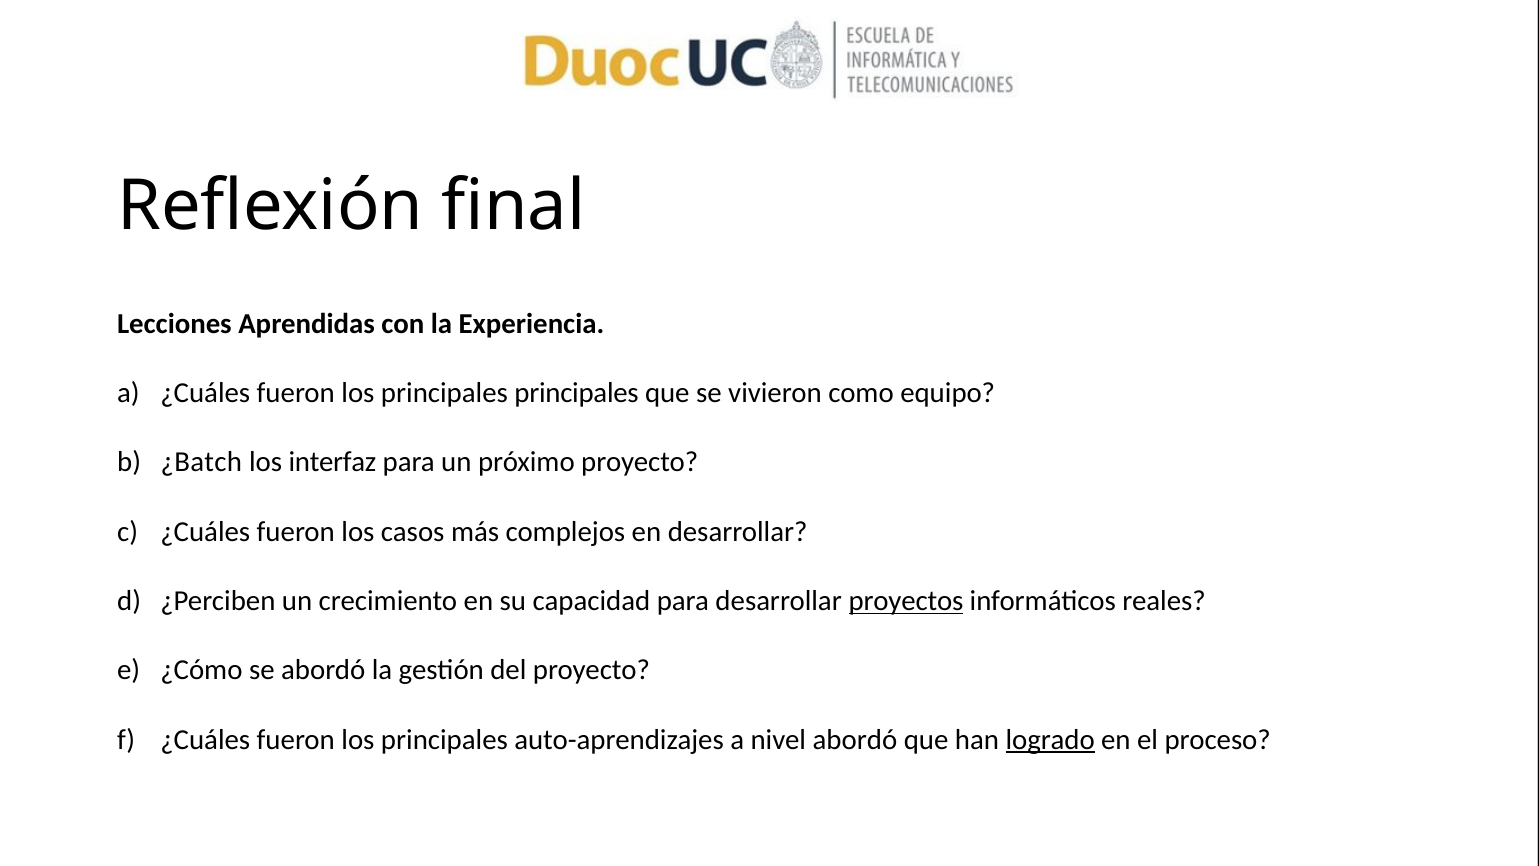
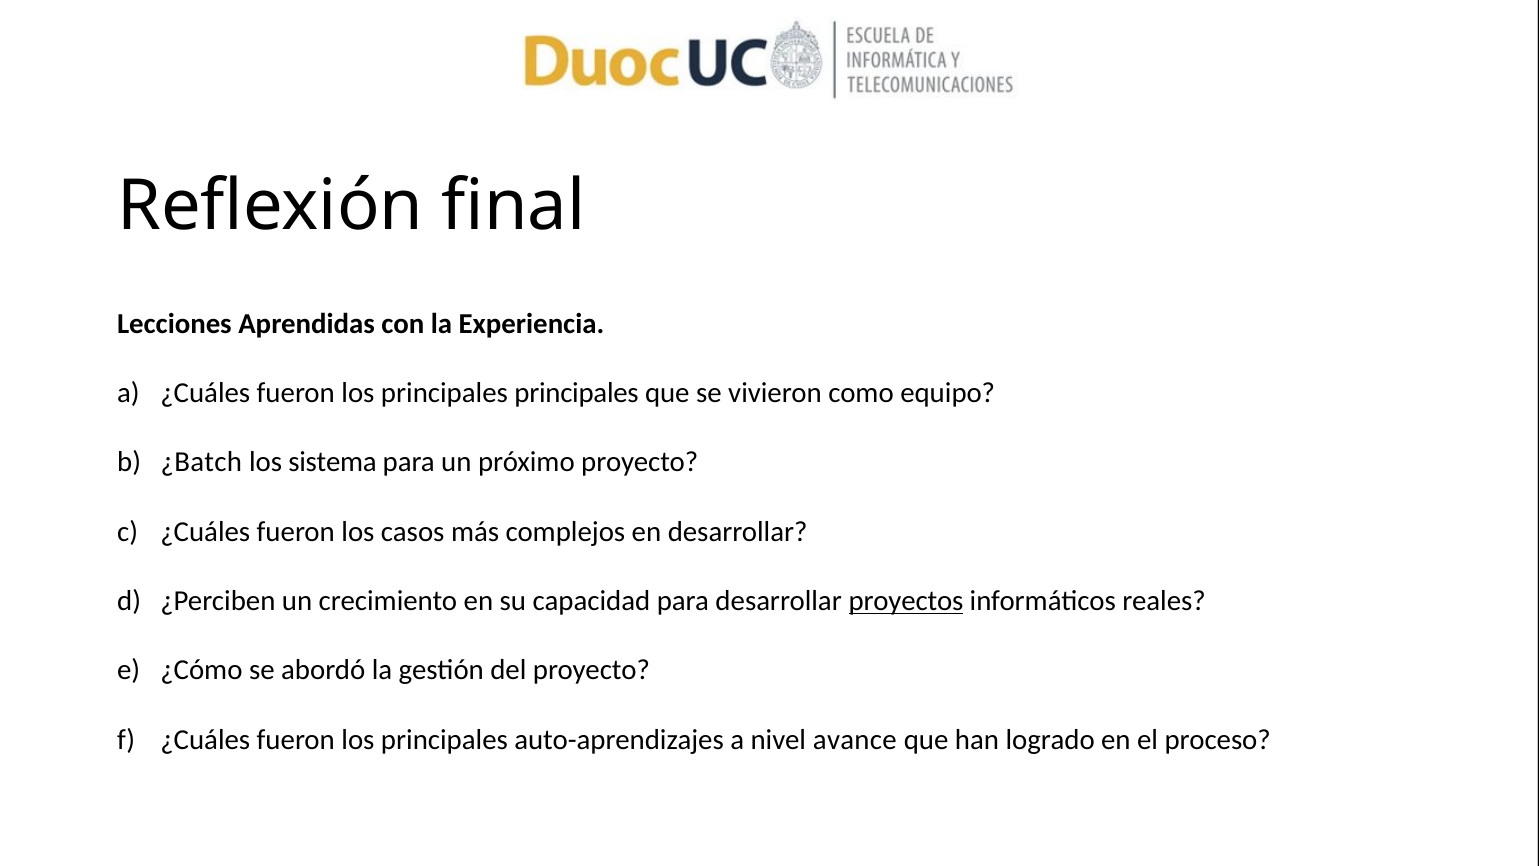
interfaz: interfaz -> sistema (332, 462)
nivel abordó: abordó -> avance (855, 739)
logrado underline: present -> none (1050, 739)
